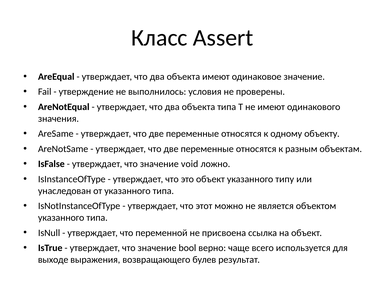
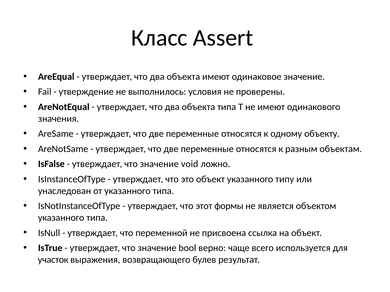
можно: можно -> формы (229, 206)
выходе: выходе -> участок (53, 260)
